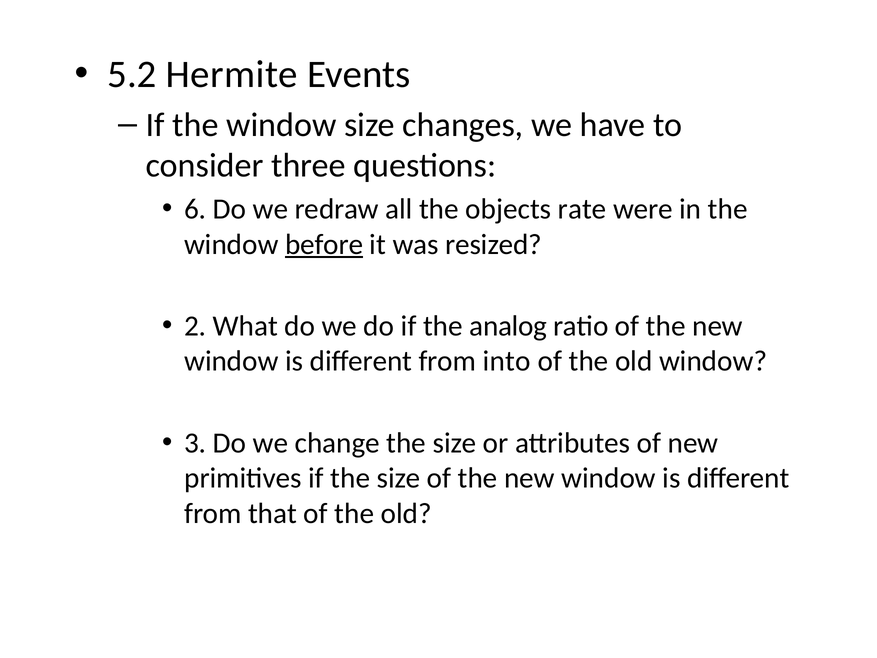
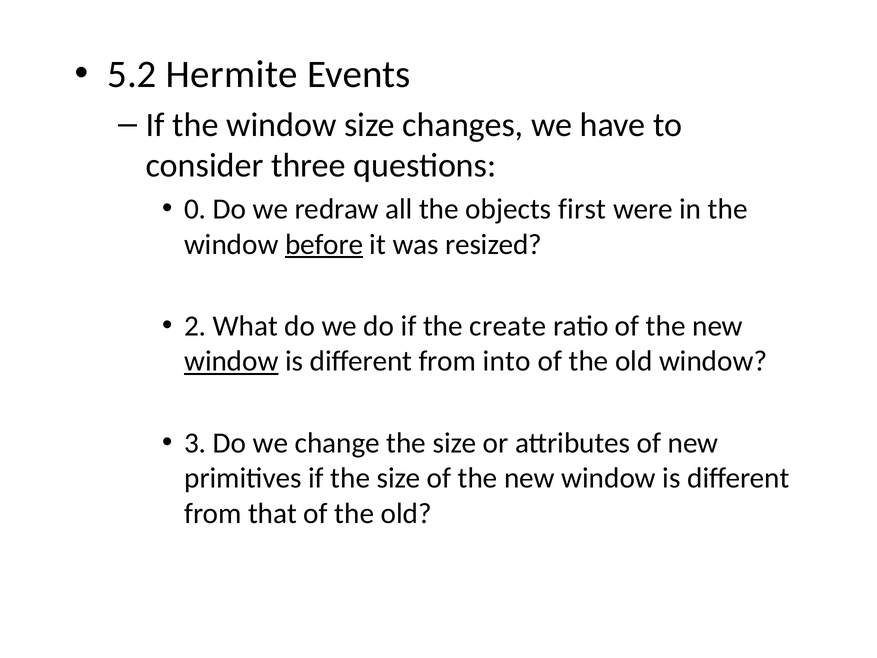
6: 6 -> 0 (195, 209)
rate: rate -> first (582, 209)
analog: analog -> create (508, 326)
window underline: none -> present (231, 361)
